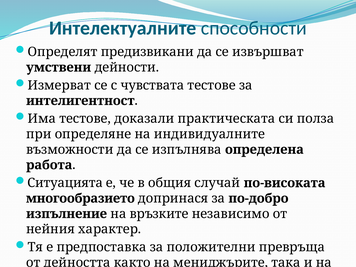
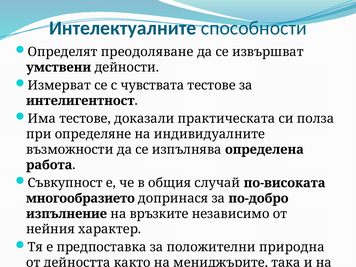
предизвикани: предизвикани -> преодоляване (147, 52)
Ситуацията: Ситуацията -> Съвкупност (65, 183)
превръща: превръща -> природна (292, 247)
